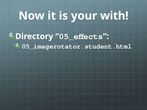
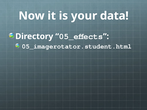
with: with -> data (114, 16)
